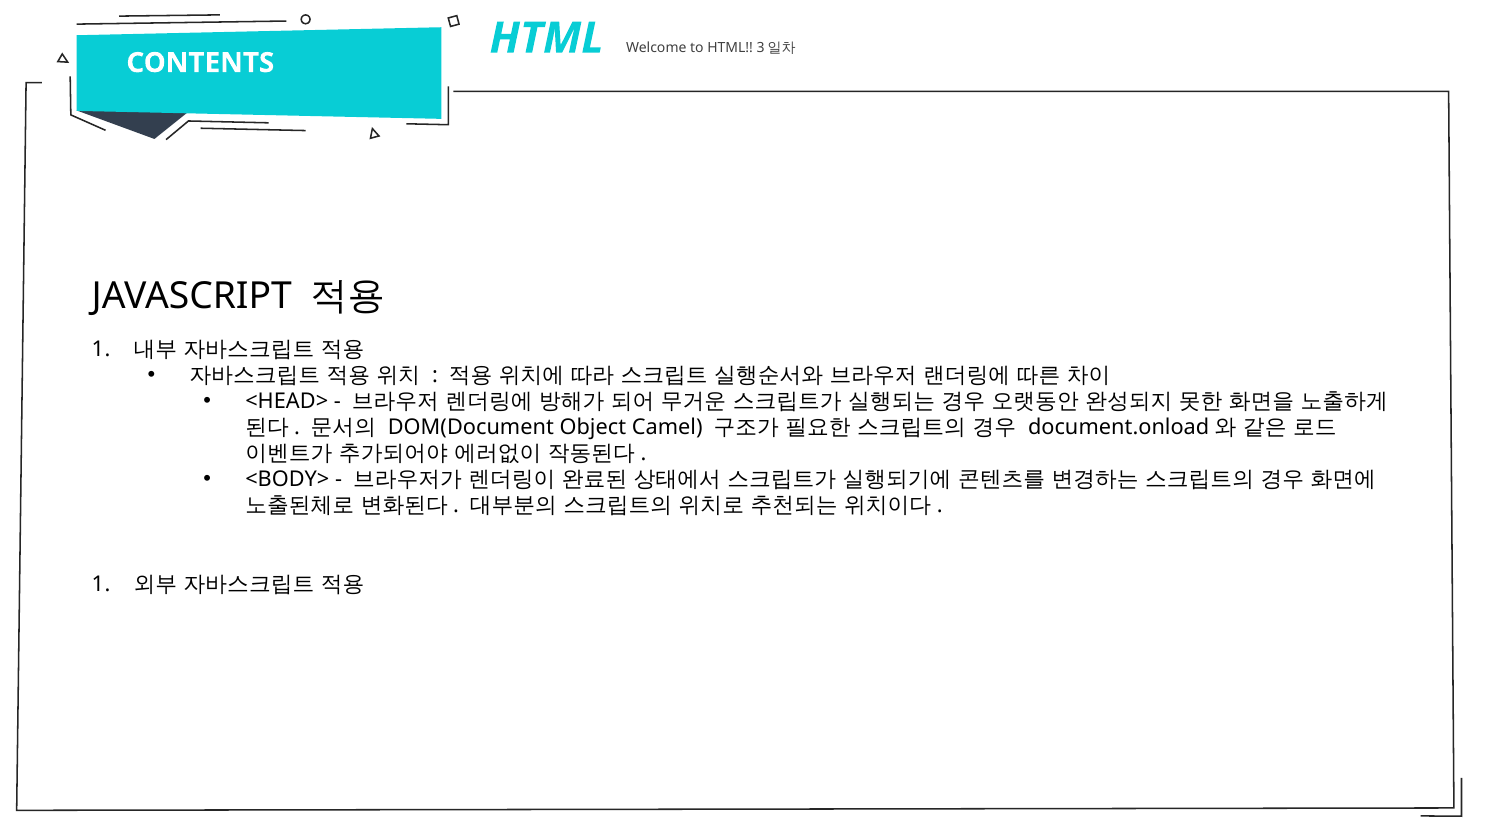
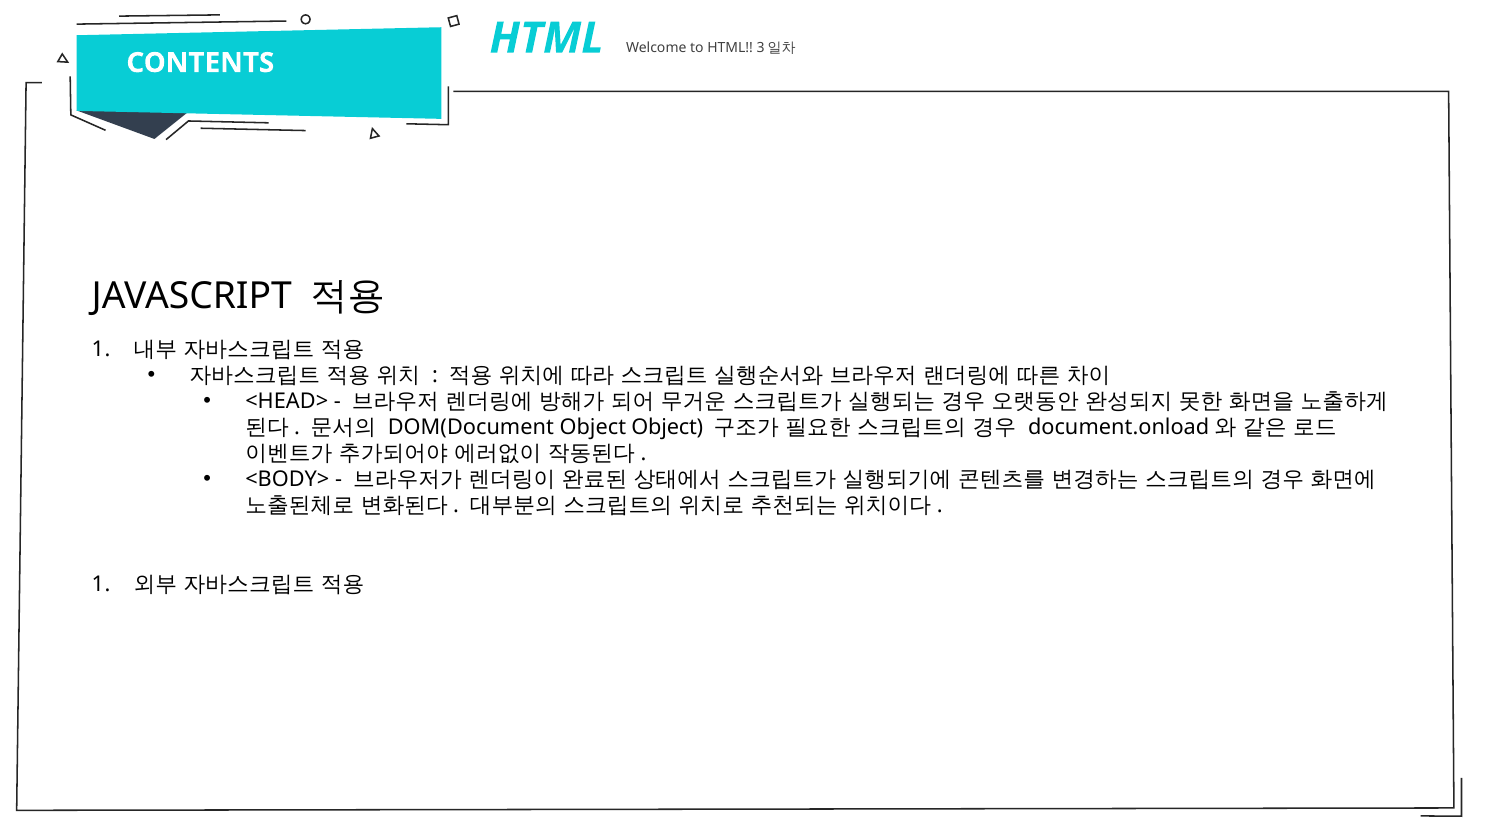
Object Camel: Camel -> Object (667, 428)
